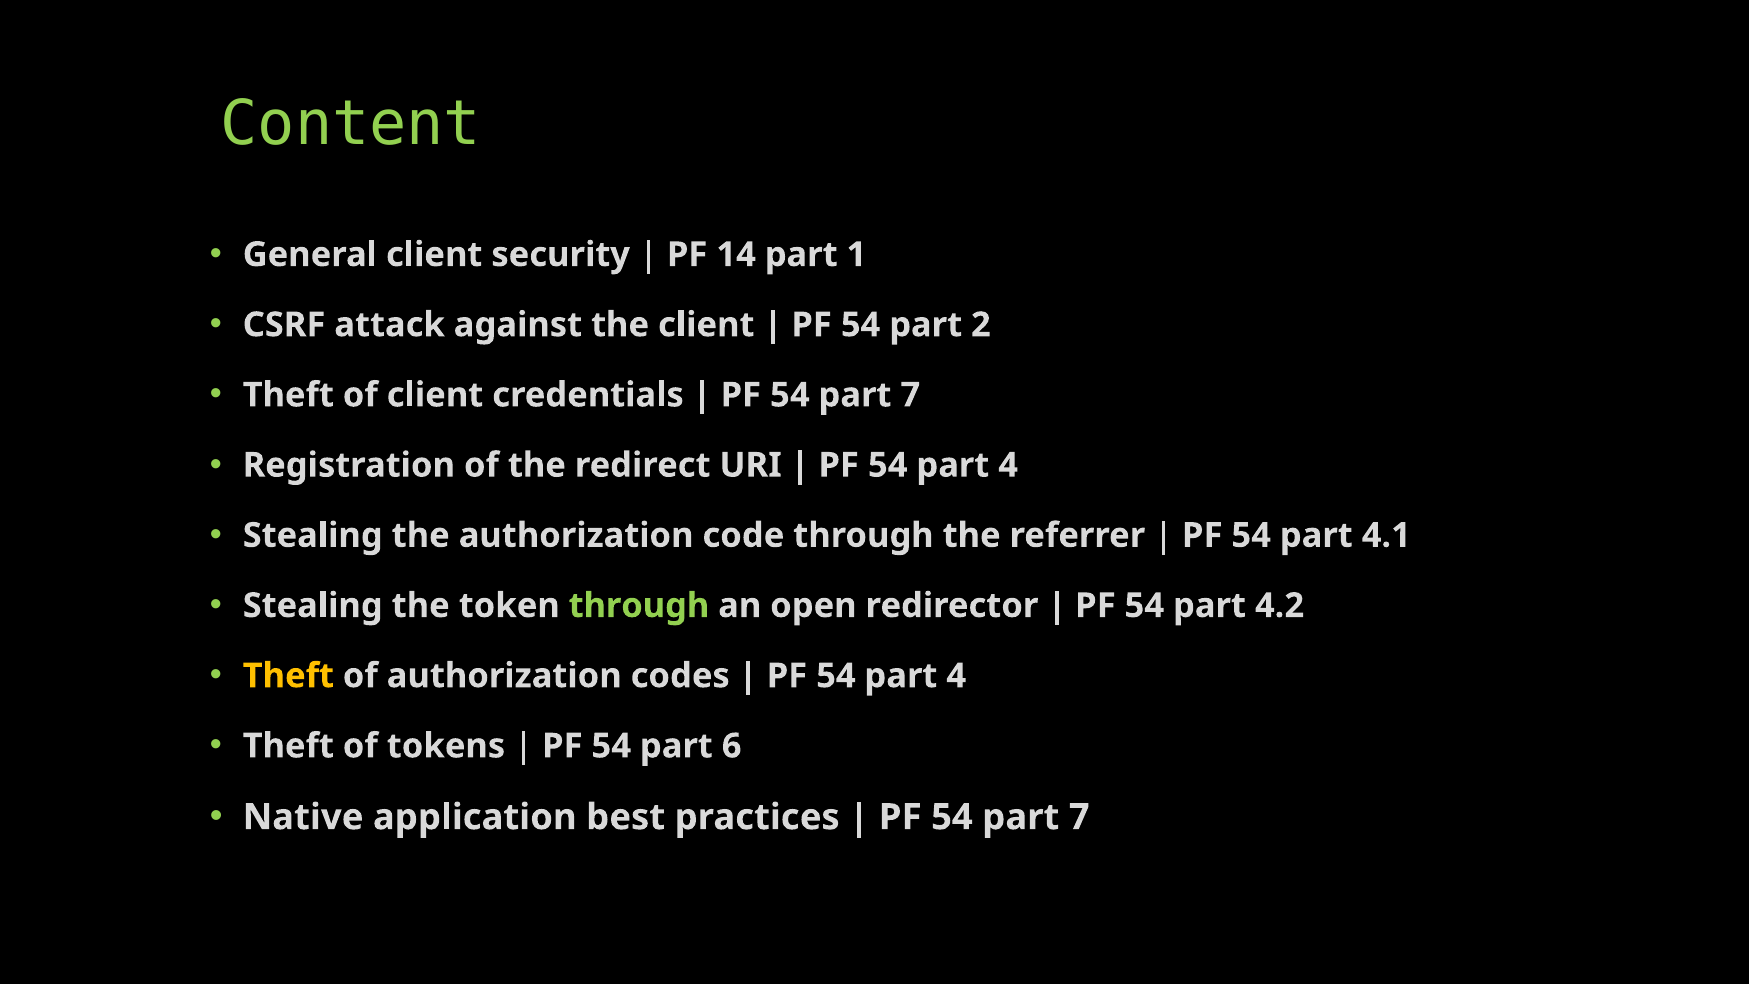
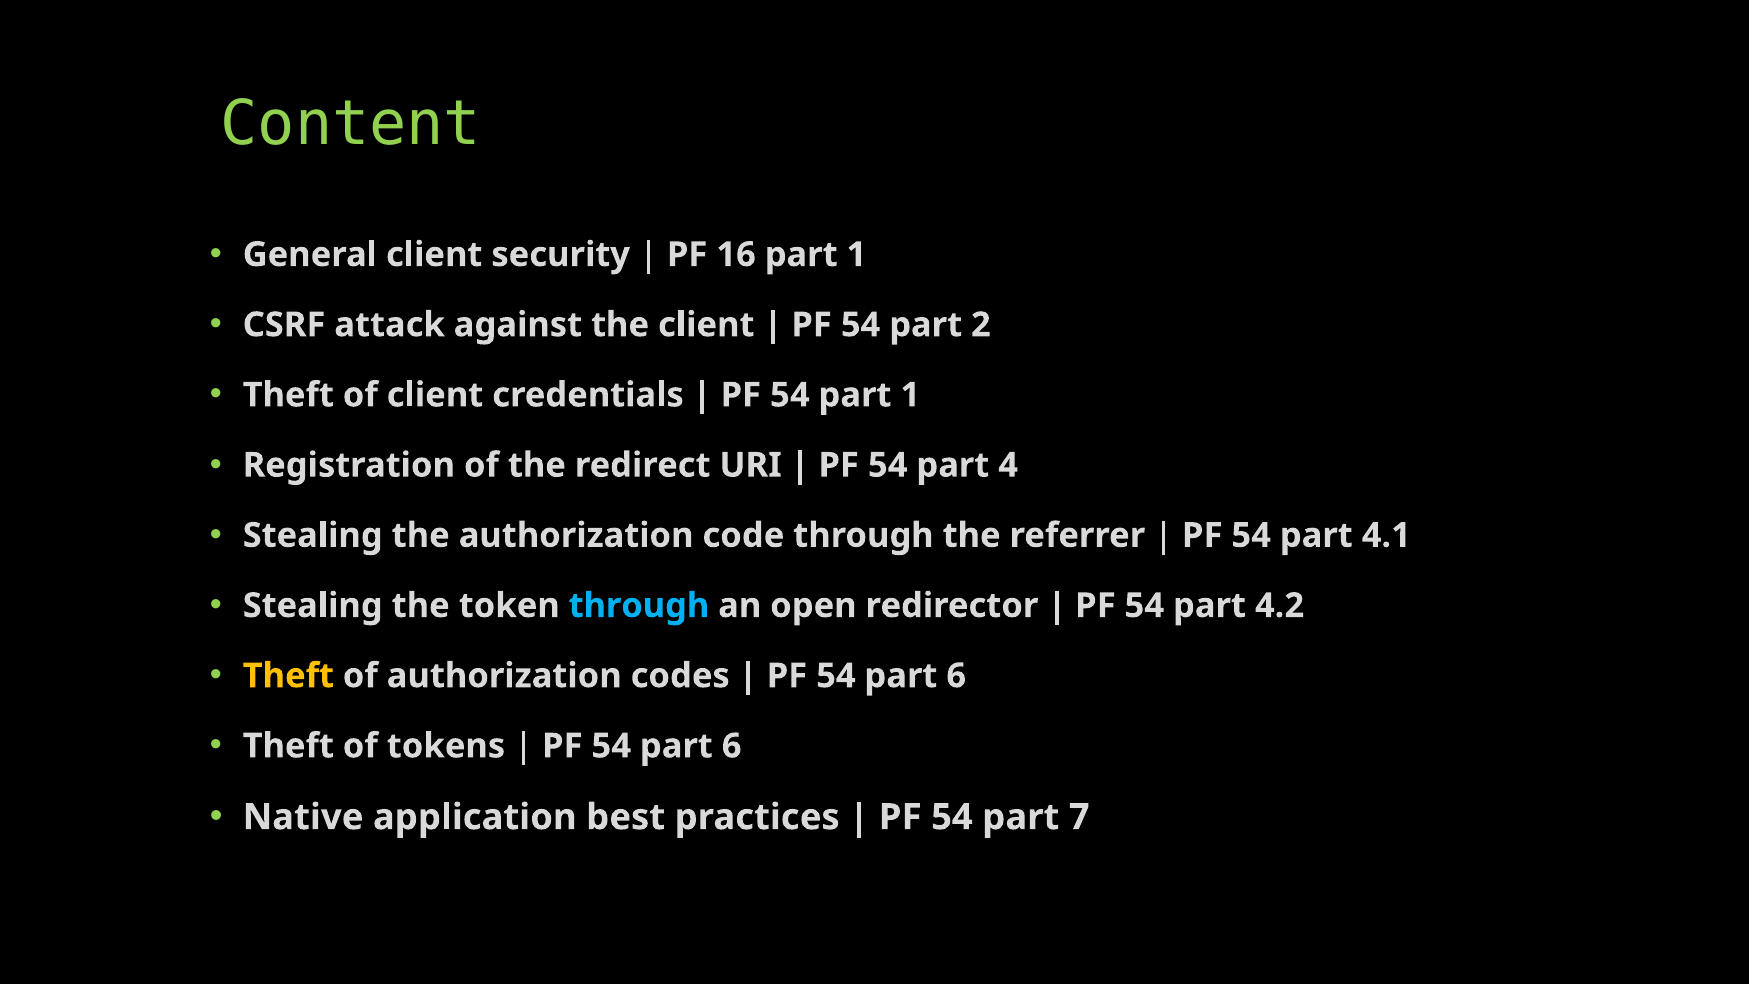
14: 14 -> 16 (736, 255)
7: 7 -> 1 (910, 395)
through colour: light green -> light blue (639, 606)
4: 4 -> 6 (956, 676)
